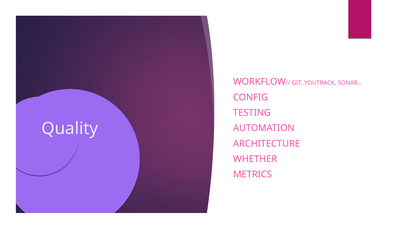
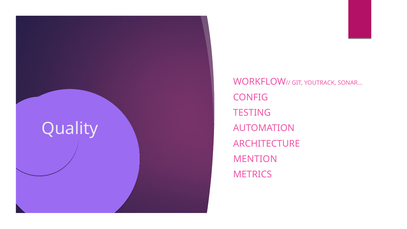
WHETHER: WHETHER -> MENTION (255, 159)
